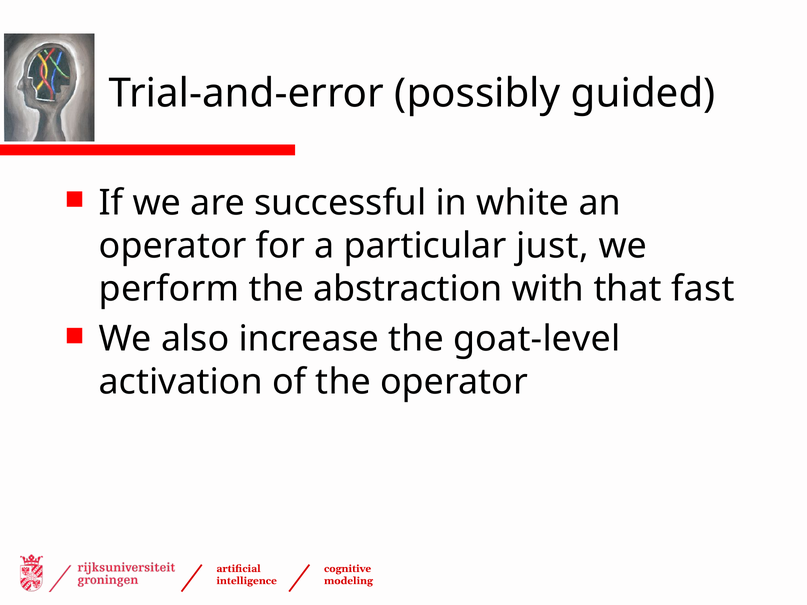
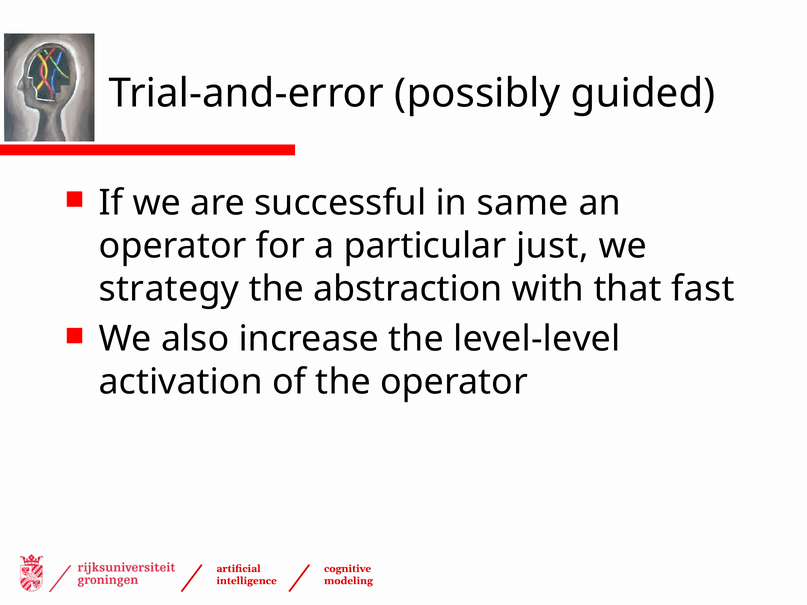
white: white -> same (523, 203)
perform: perform -> strategy (169, 289)
goat-level: goat-level -> level-level (537, 339)
